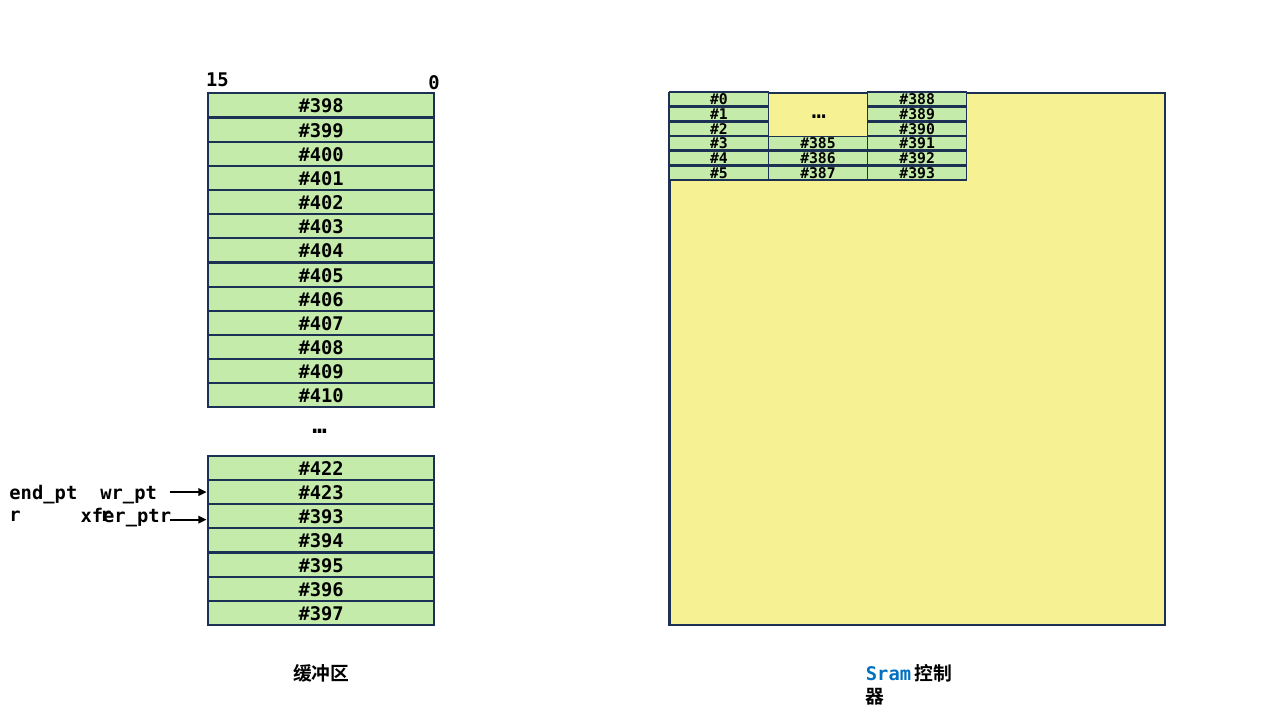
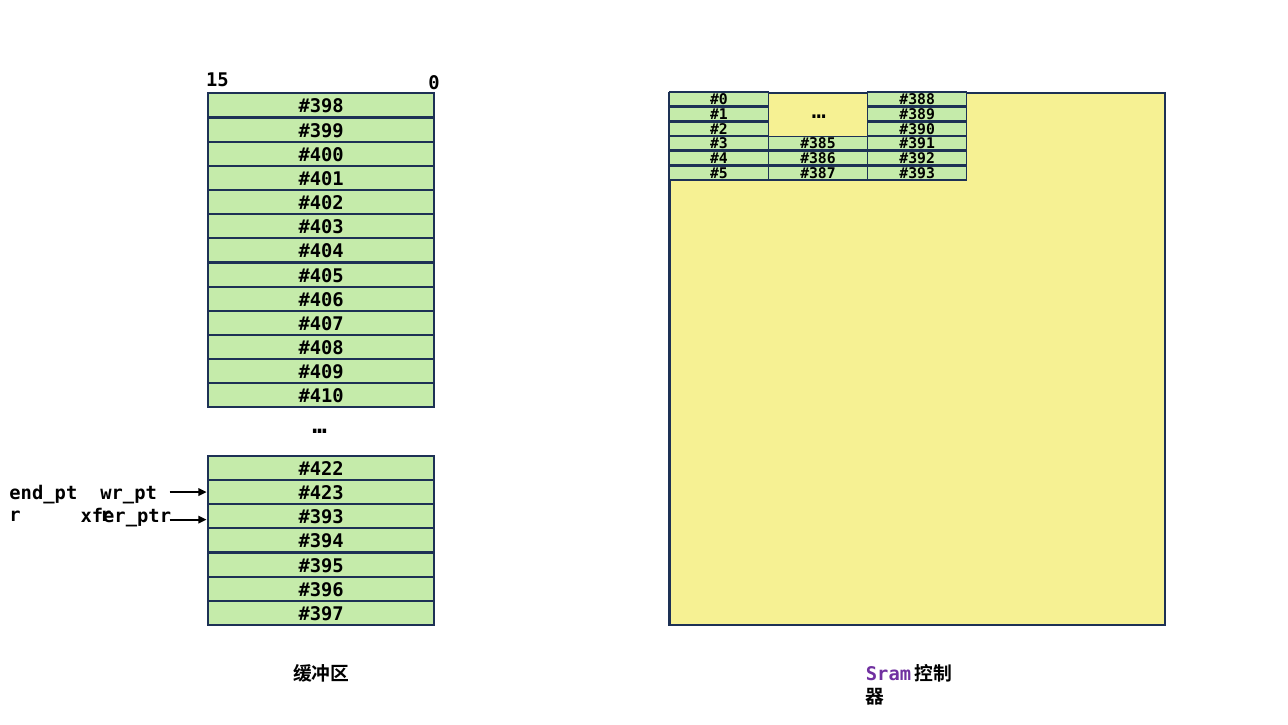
Sram colour: blue -> purple (889, 674)
